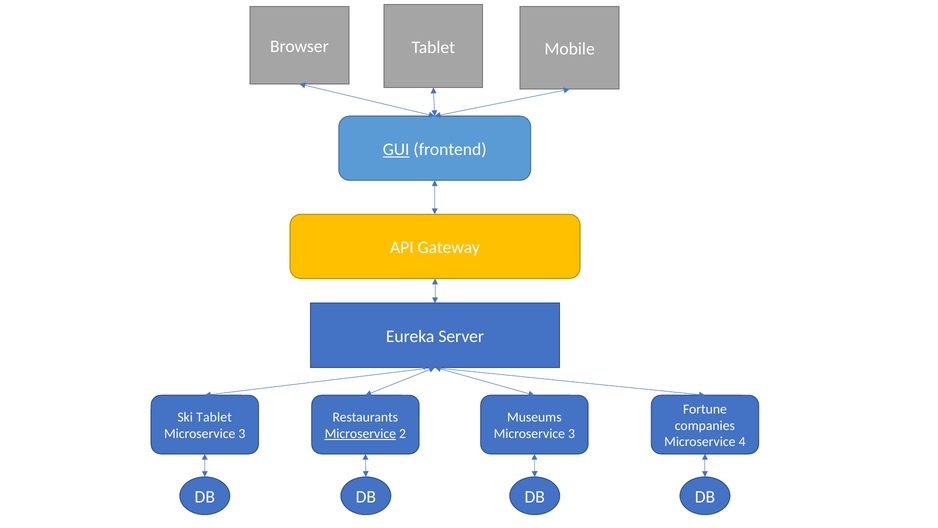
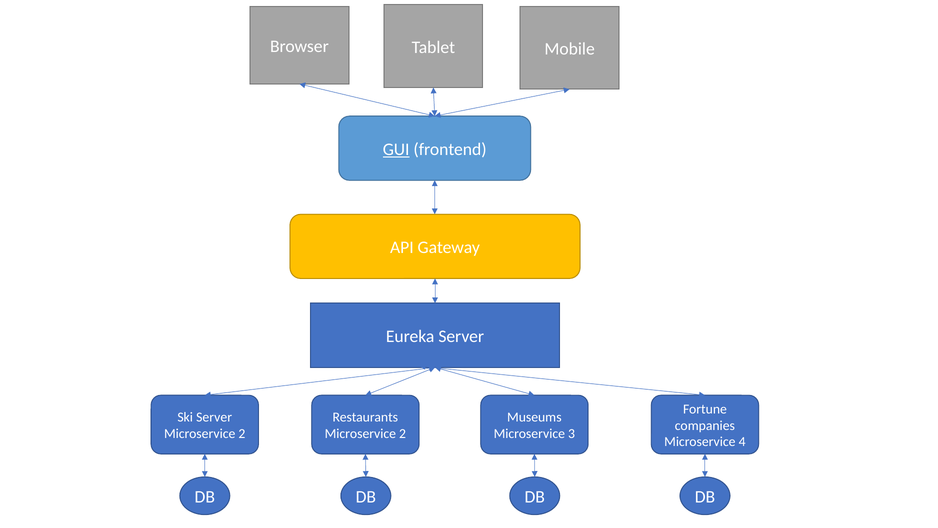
Ski Tablet: Tablet -> Server (214, 417)
3: 3 -> 2 (242, 433)
Microservice underline: present -> none (360, 433)
